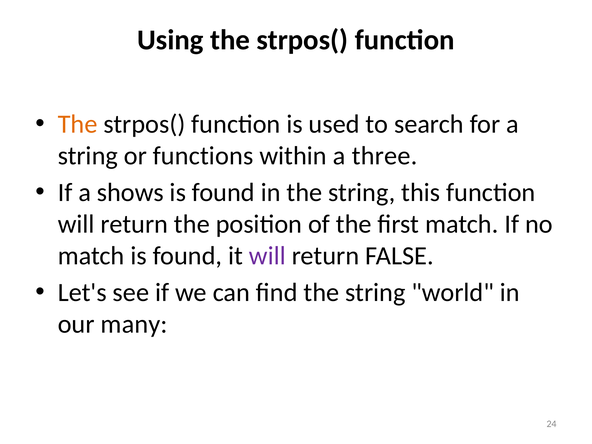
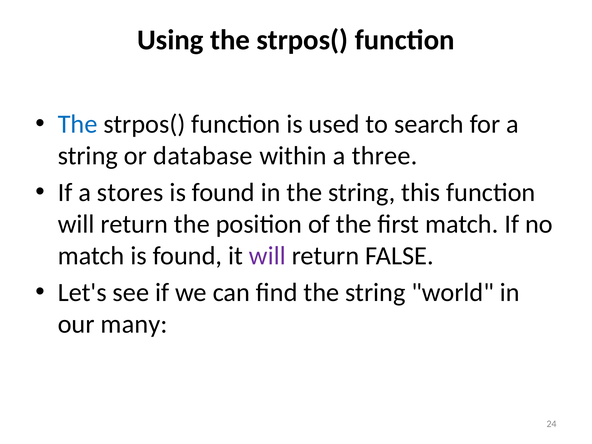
The colour: orange -> blue (78, 124)
functions: functions -> database (203, 156)
shows: shows -> stores (130, 193)
